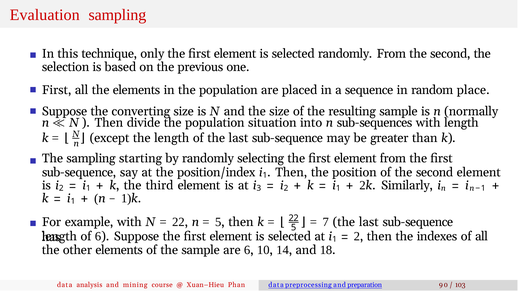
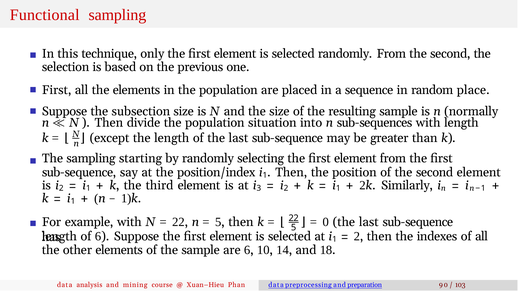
Evaluation: Evaluation -> Functional (45, 15)
converting: converting -> subsection (141, 112)
7: 7 -> 0 (326, 222)
